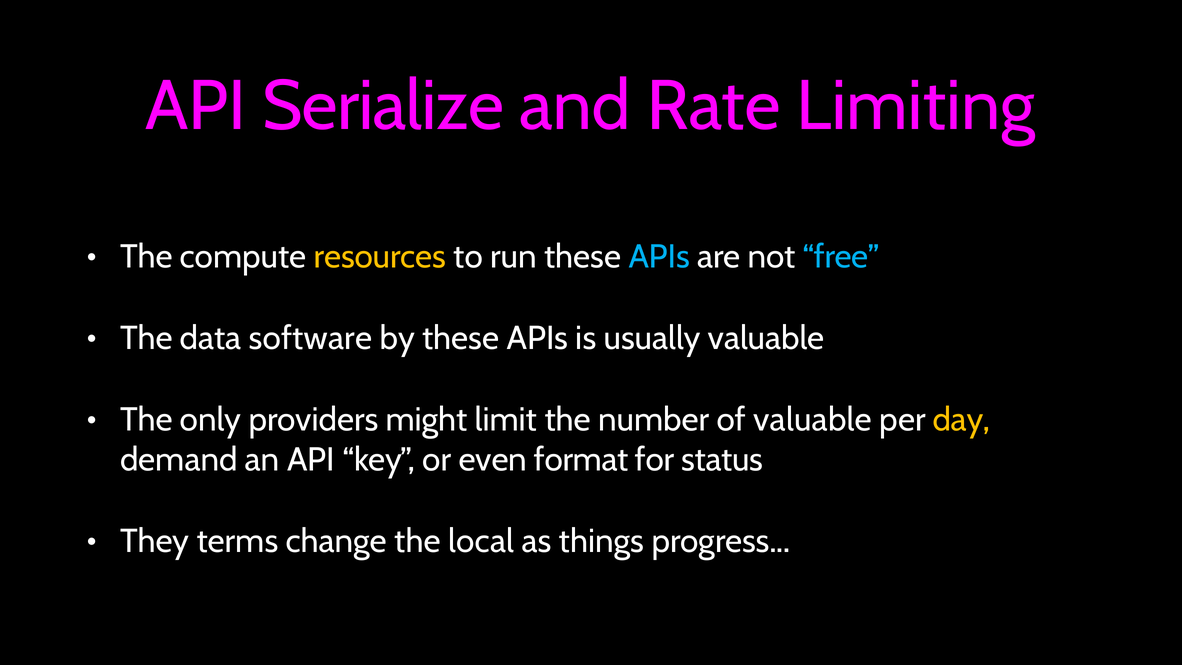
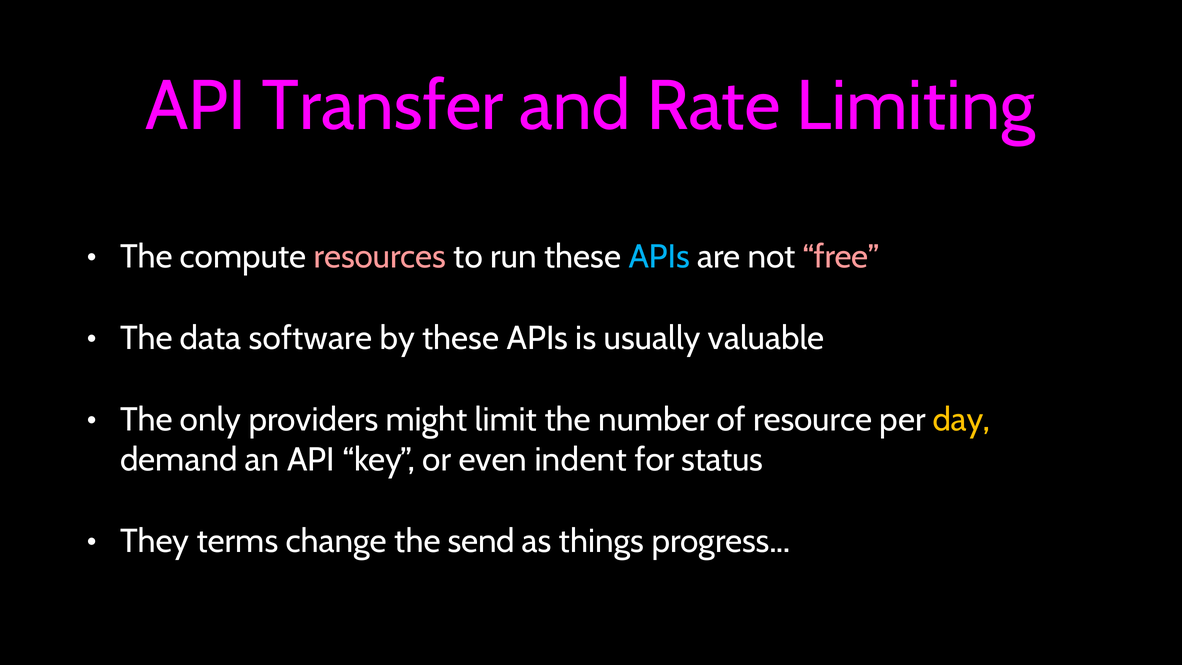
Serialize: Serialize -> Transfer (383, 106)
resources colour: yellow -> pink (380, 257)
free colour: light blue -> pink (841, 257)
of valuable: valuable -> resource (813, 420)
format: format -> indent (581, 460)
local: local -> send (481, 541)
